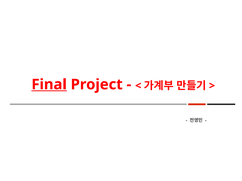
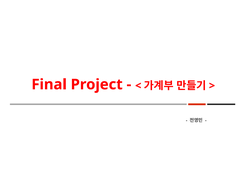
Final underline: present -> none (49, 85)
